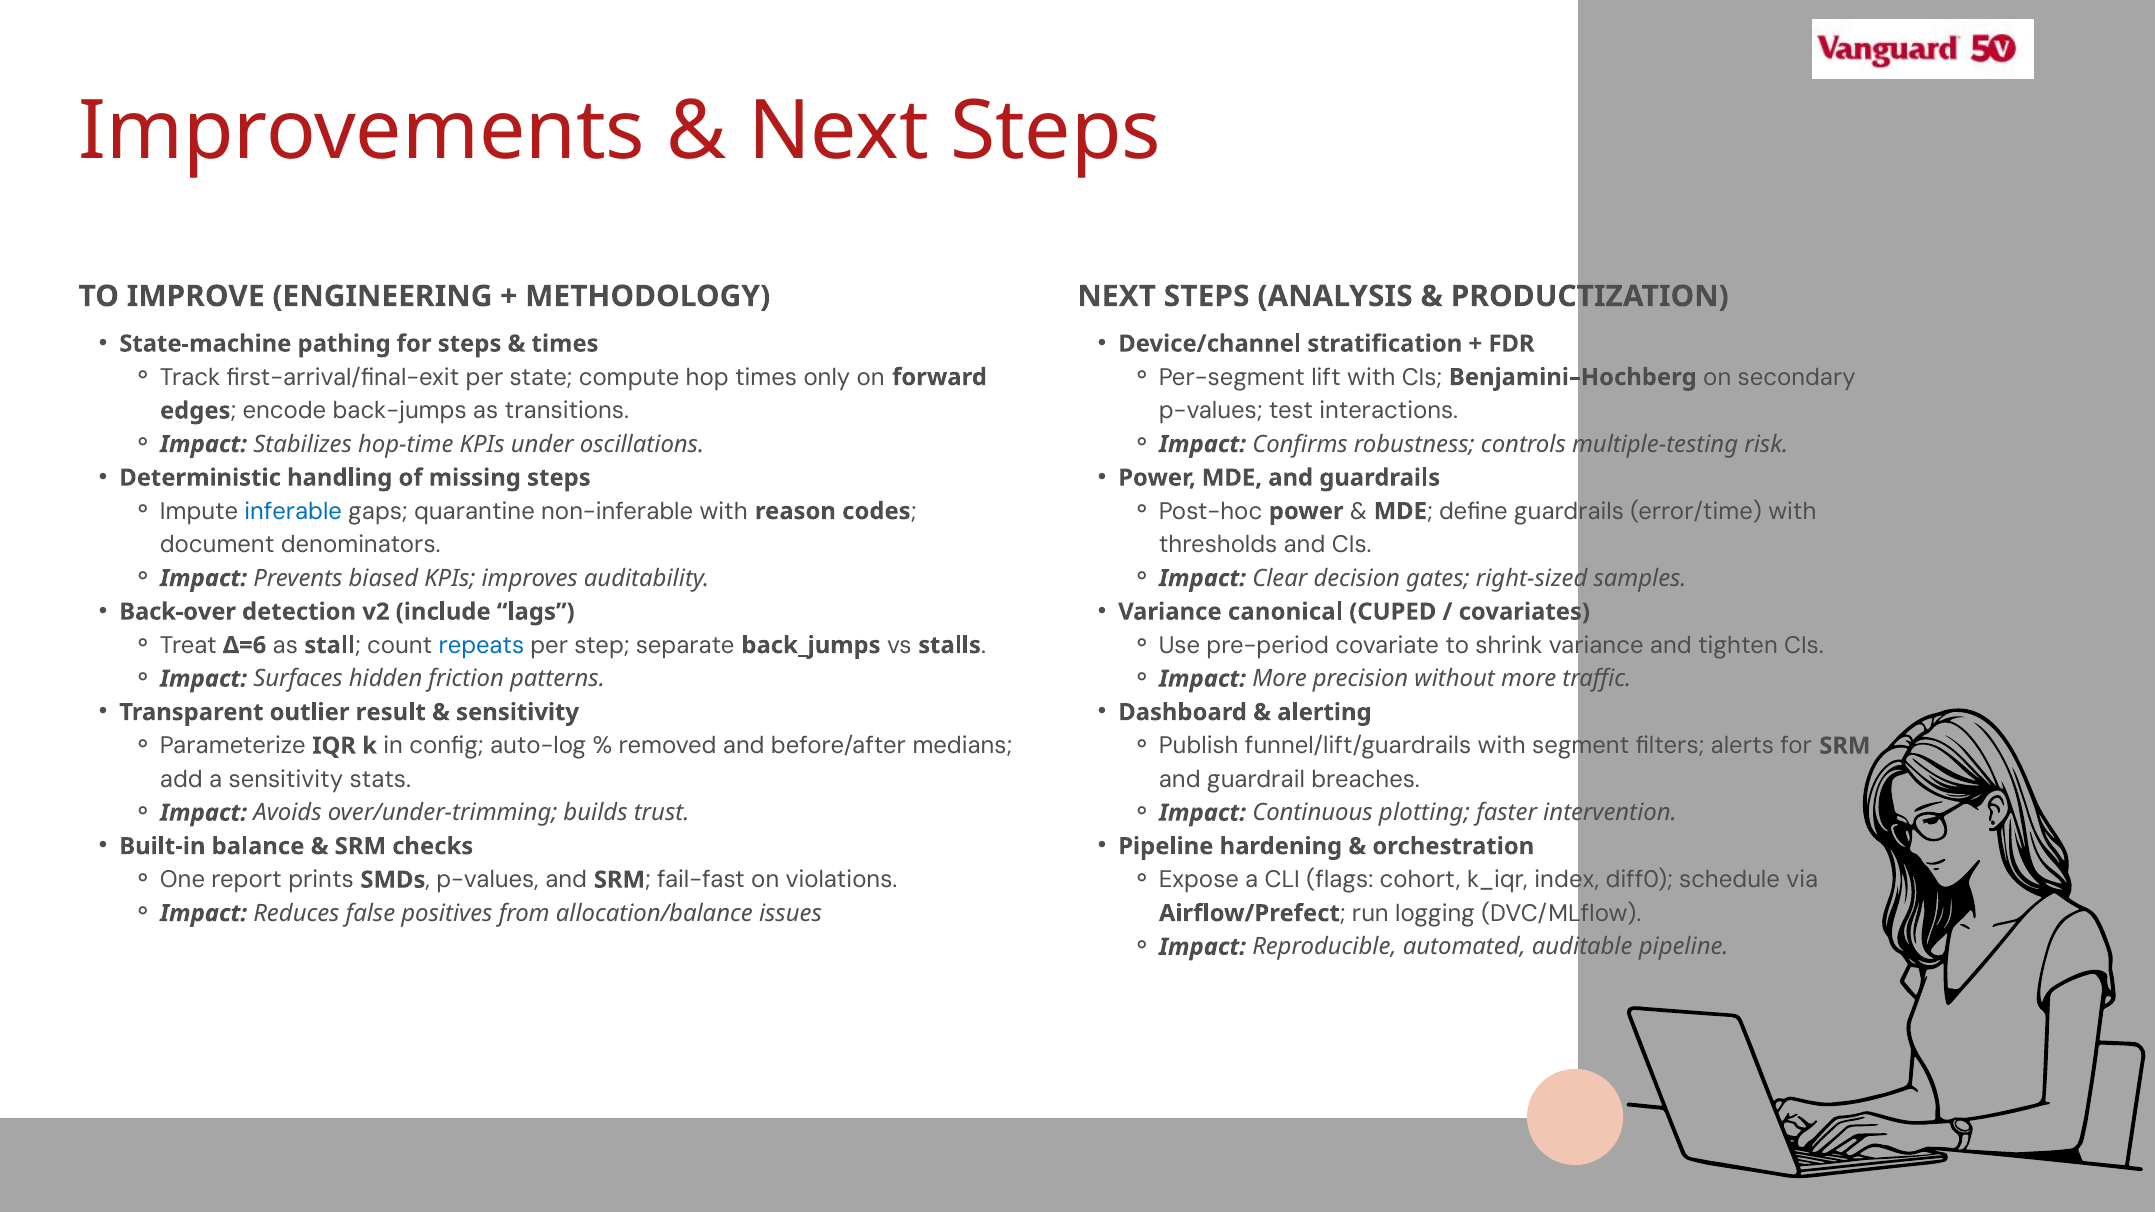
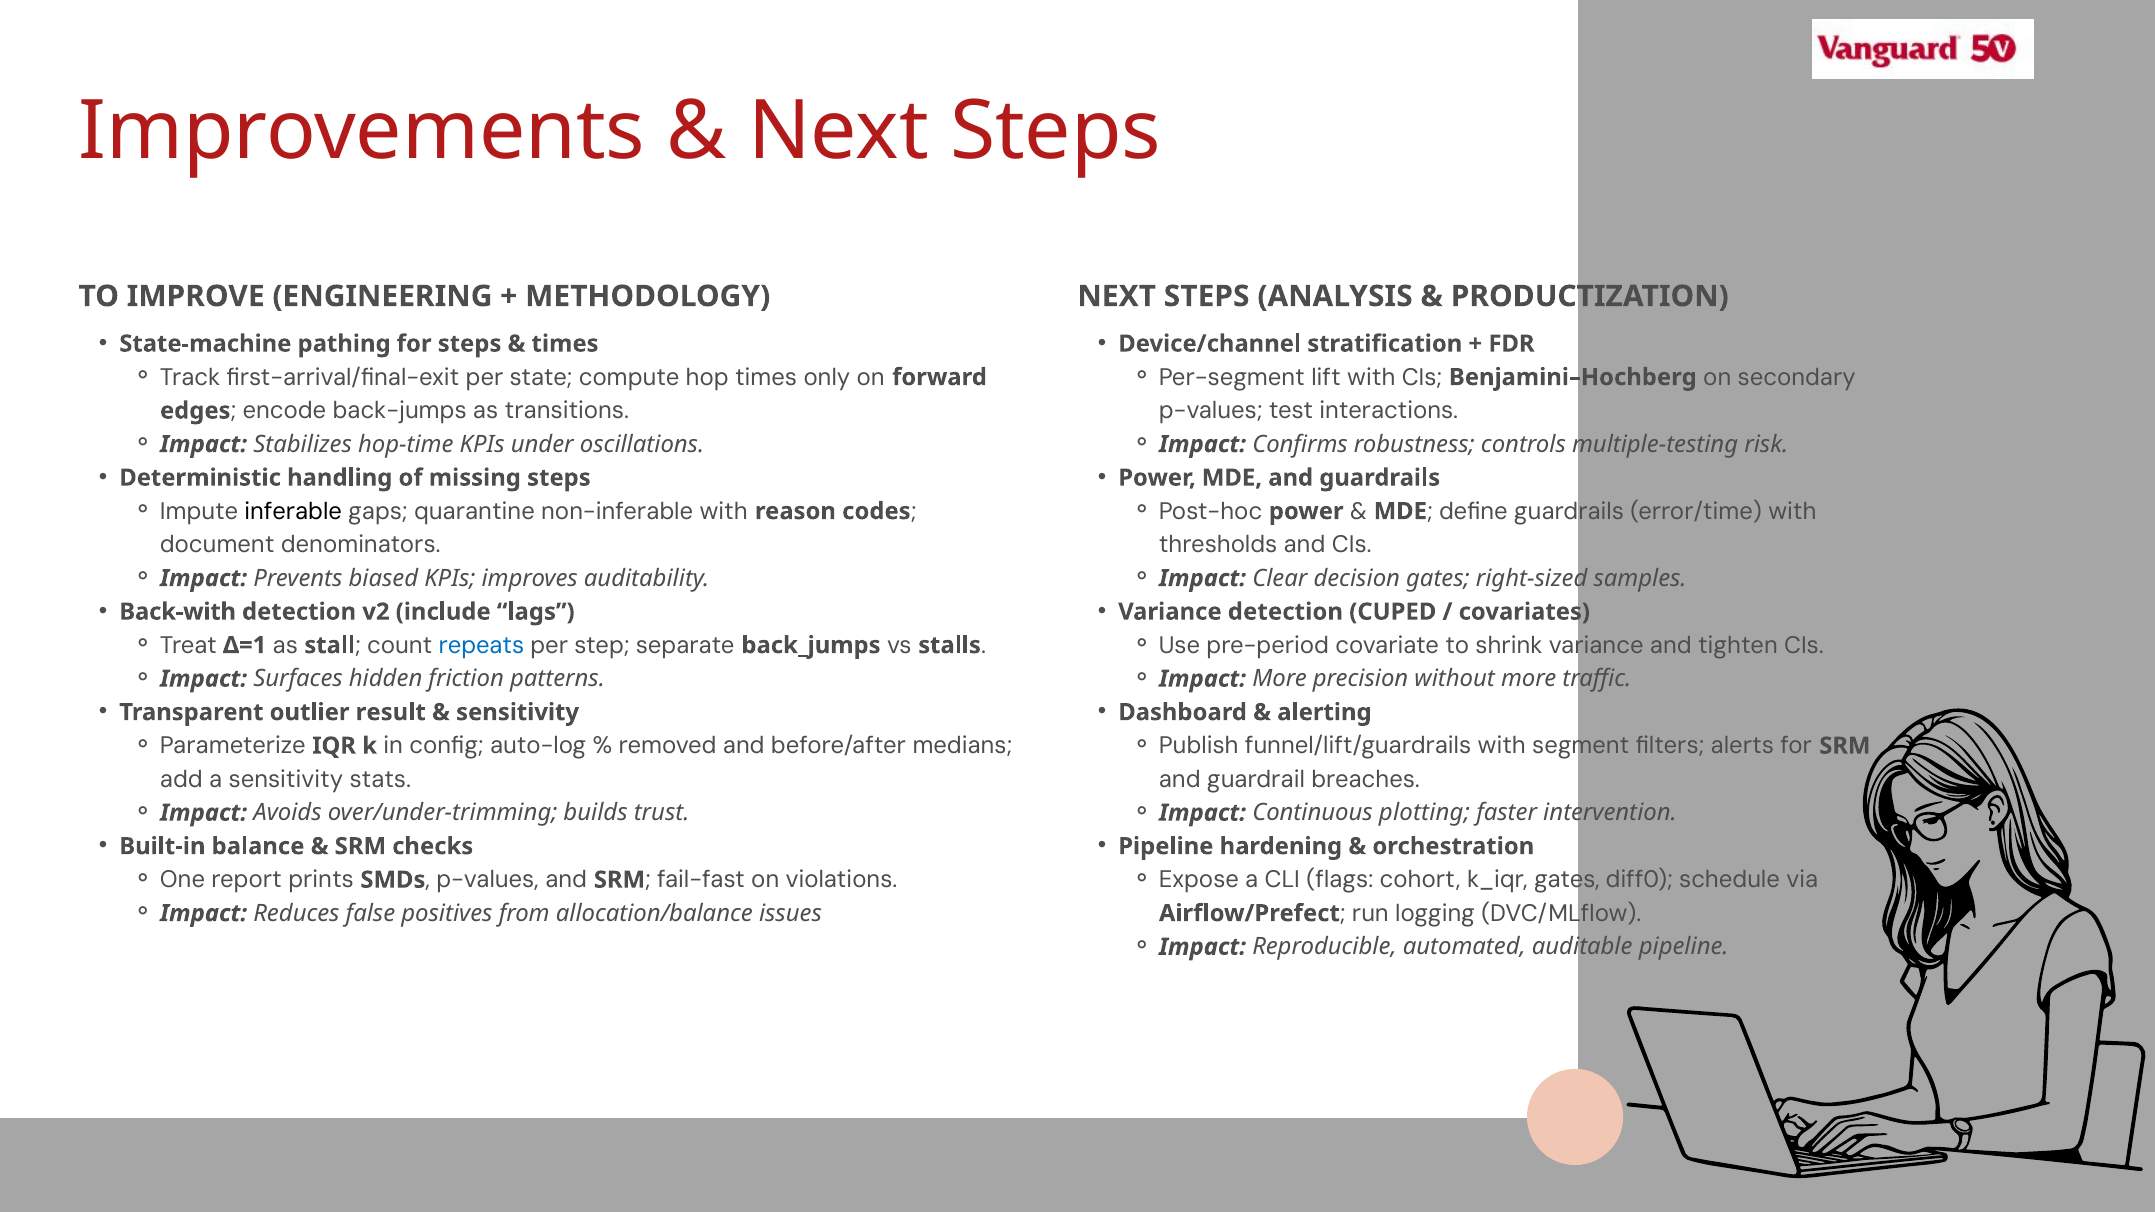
inferable colour: blue -> black (293, 511)
Back-over: Back-over -> Back-with (178, 612)
Variance canonical: canonical -> detection (1285, 612)
Δ=6: Δ=6 -> Δ=1 (245, 645)
k_iqr index: index -> gates (1567, 880)
